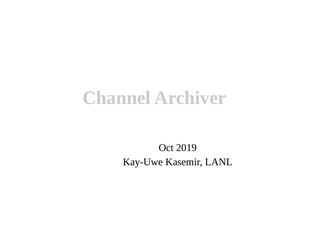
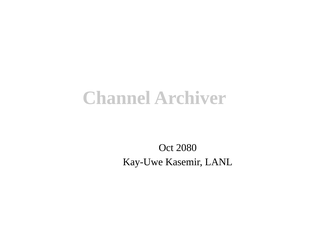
2019: 2019 -> 2080 (186, 147)
